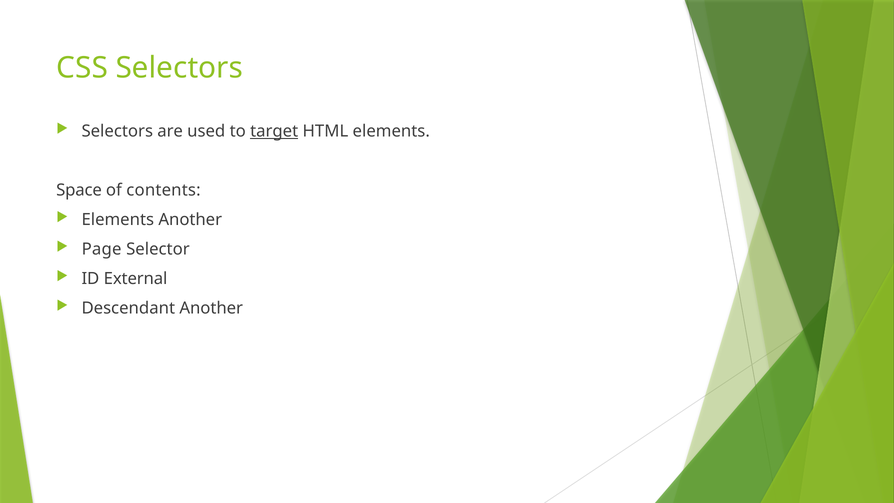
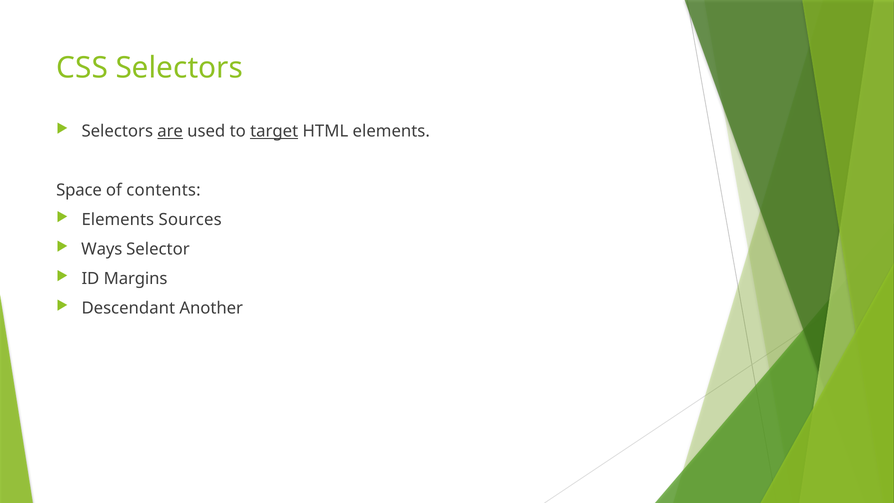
are underline: none -> present (170, 131)
Elements Another: Another -> Sources (190, 220)
Page: Page -> Ways (102, 249)
External: External -> Margins (136, 279)
